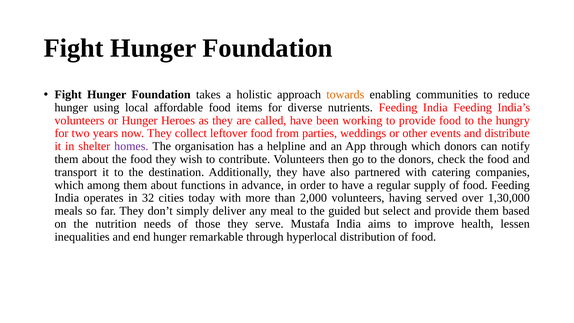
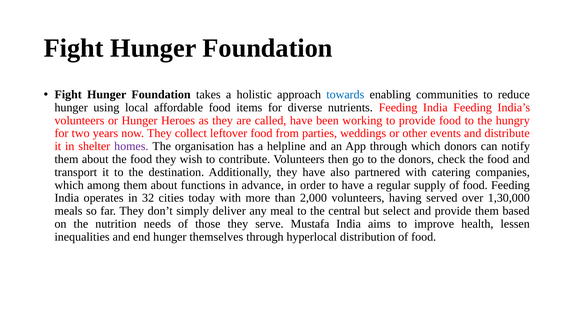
towards colour: orange -> blue (345, 95)
guided: guided -> central (344, 211)
remarkable: remarkable -> themselves (216, 237)
